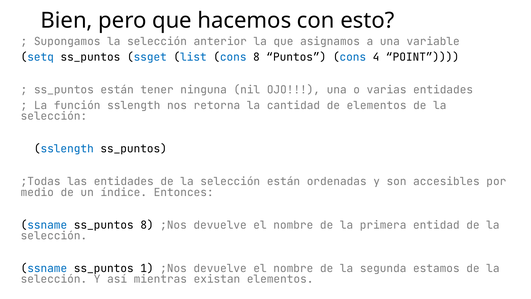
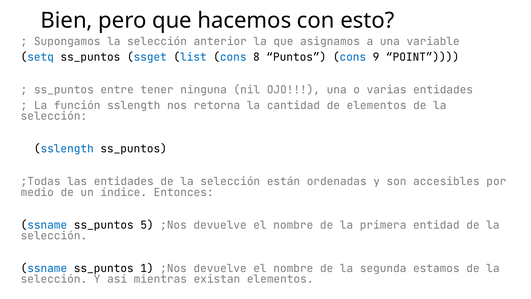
4: 4 -> 9 (376, 57)
ss_puntos están: están -> entre (117, 90)
ss_puntos 8: 8 -> 5 (147, 225)
